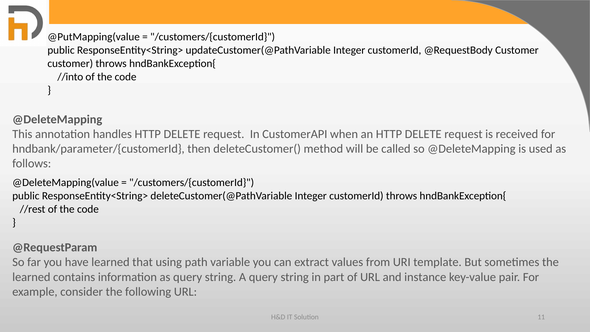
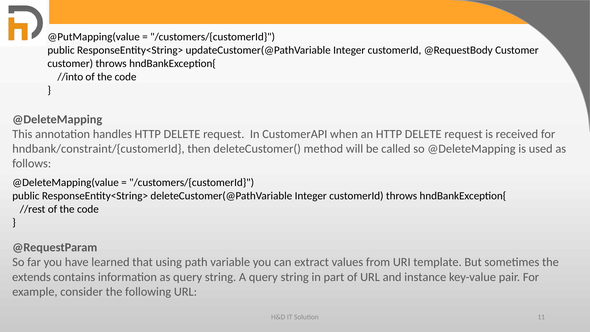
hndbank/parameter/{customerId: hndbank/parameter/{customerId -> hndbank/constraint/{customerId (98, 149)
learned: learned -> extends (31, 277)
